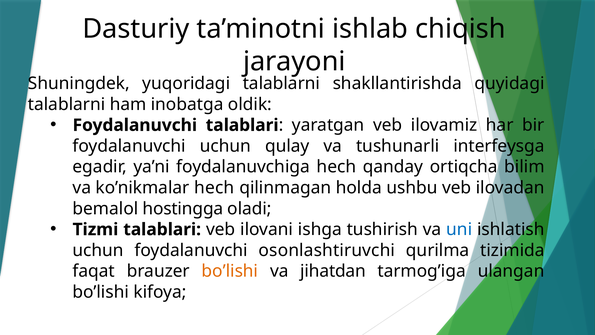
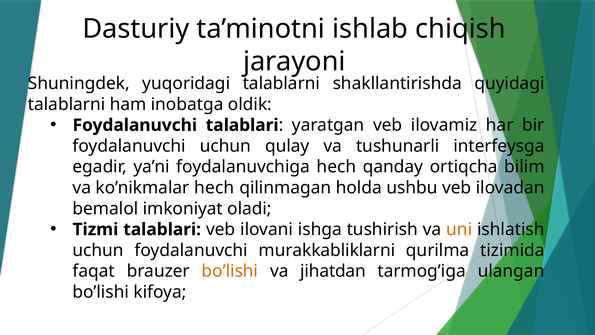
hostingga: hostingga -> imkoniyat (183, 208)
uni colour: blue -> orange (459, 229)
osonlashtiruvchi: osonlashtiruvchi -> murakkabliklarni (327, 250)
